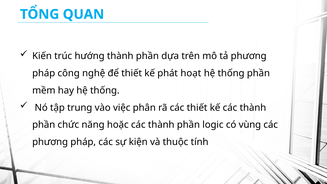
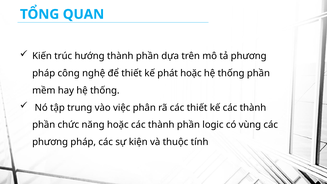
phát hoạt: hoạt -> hoặc (191, 73)
